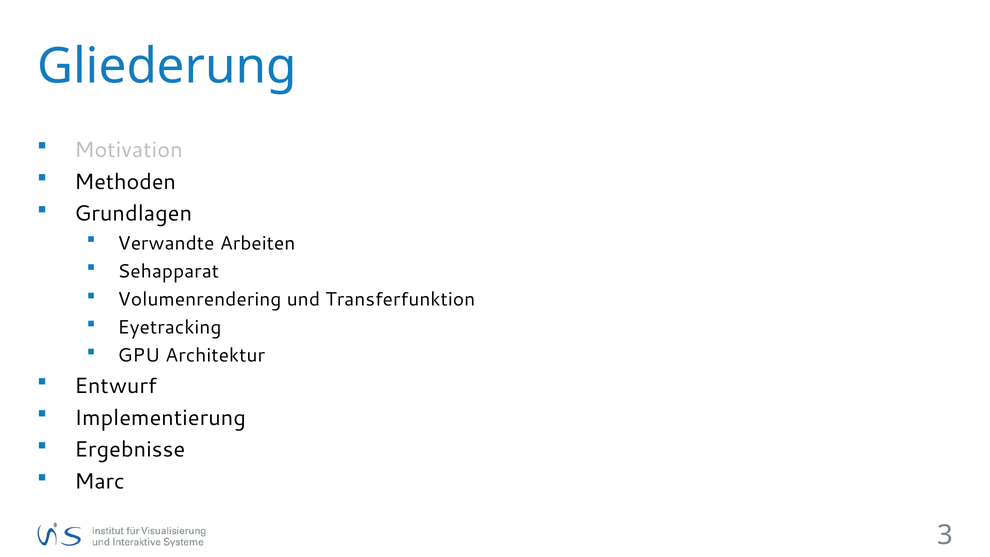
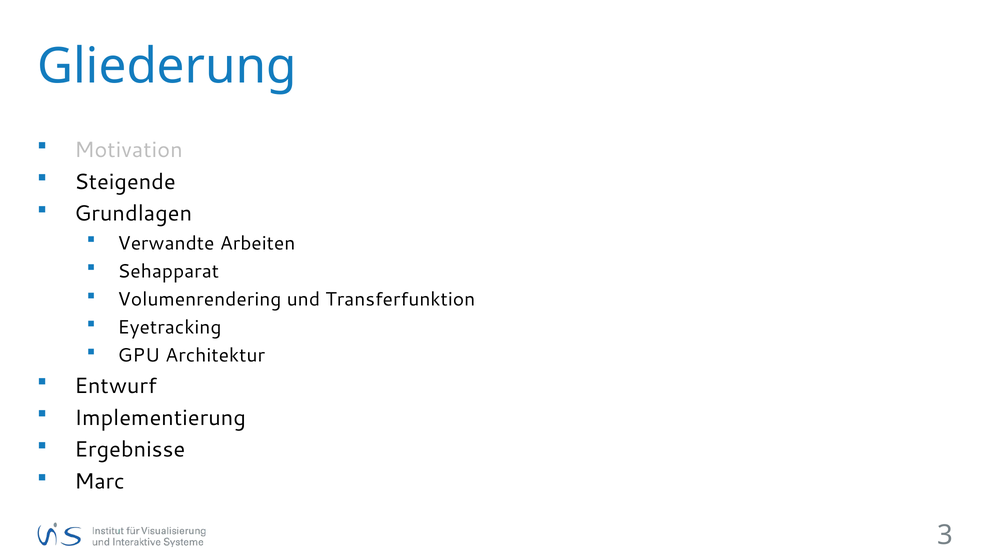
Methoden: Methoden -> Steigende (125, 182)
